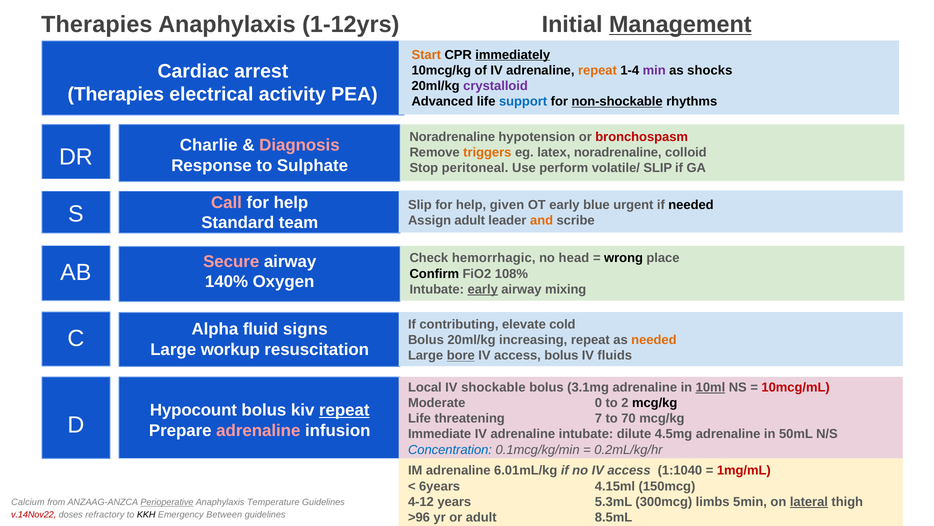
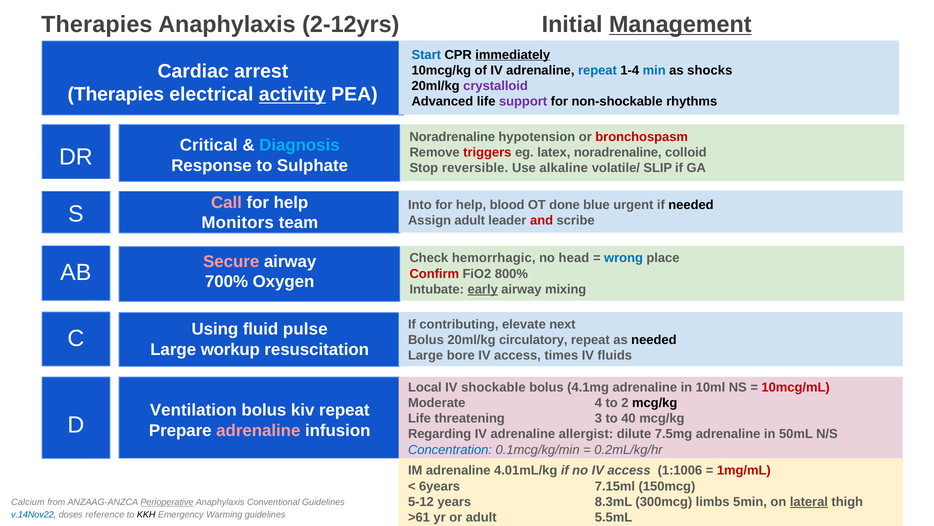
1-12yrs: 1-12yrs -> 2-12yrs (351, 24)
Start colour: orange -> blue (426, 55)
repeat colour: orange -> blue (597, 70)
min colour: purple -> blue (654, 70)
activity underline: none -> present (292, 94)
support colour: blue -> purple (523, 101)
non-shockable underline: present -> none (617, 101)
Charlie: Charlie -> Critical (209, 145)
Diagnosis colour: pink -> light blue (299, 145)
triggers colour: orange -> red (487, 152)
peritoneal: peritoneal -> reversible (475, 168)
perform: perform -> alkaline (564, 168)
Slip: Slip -> Into (420, 205)
given: given -> blood (507, 205)
OT early: early -> done (565, 205)
and colour: orange -> red (542, 220)
Standard: Standard -> Monitors (238, 223)
wrong colour: black -> blue (624, 258)
Confirm colour: black -> red (434, 273)
108%: 108% -> 800% (511, 273)
140%: 140% -> 700% (227, 282)
cold: cold -> next (562, 324)
Alpha: Alpha -> Using (215, 329)
signs: signs -> pulse (305, 329)
increasing: increasing -> circulatory (533, 340)
needed colour: orange -> black (654, 340)
bore underline: present -> none (461, 355)
access bolus: bolus -> times (561, 355)
3.1mg: 3.1mg -> 4.1mg (588, 387)
10ml underline: present -> none (710, 387)
0: 0 -> 4 (598, 403)
Hypocount: Hypocount -> Ventilation (193, 410)
repeat underline: present -> none (344, 410)
7: 7 -> 3 (598, 418)
70: 70 -> 40 (628, 418)
Immediate: Immediate -> Regarding (440, 434)
adrenaline intubate: intubate -> allergist (586, 434)
4.5mg: 4.5mg -> 7.5mg (674, 434)
6.01mL/kg: 6.01mL/kg -> 4.01mL/kg (526, 470)
1:1040: 1:1040 -> 1:1006 (680, 470)
4.15ml: 4.15ml -> 7.15ml (615, 486)
4-12: 4-12 -> 5-12 (421, 501)
5.3mL: 5.3mL -> 8.3mL (614, 501)
Temperature: Temperature -> Conventional (273, 502)
v.14Nov22 colour: red -> blue (34, 514)
refractory: refractory -> reference (105, 514)
Between: Between -> Warming (224, 514)
>96: >96 -> >61 (419, 517)
8.5mL: 8.5mL -> 5.5mL (614, 517)
